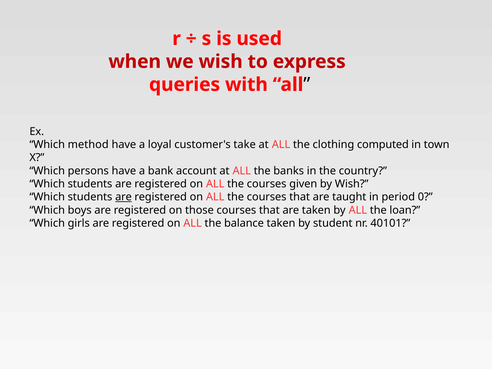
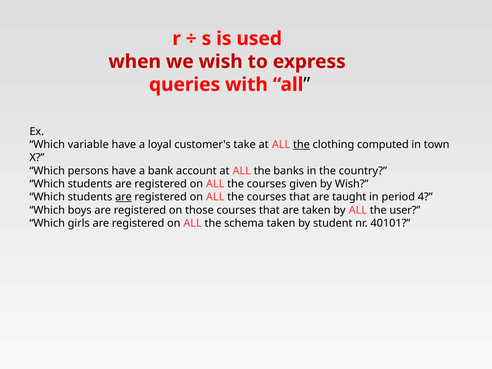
method: method -> variable (88, 145)
the underline: none -> present (301, 145)
0: 0 -> 4 (425, 197)
loan: loan -> user (405, 210)
balance: balance -> schema (244, 223)
